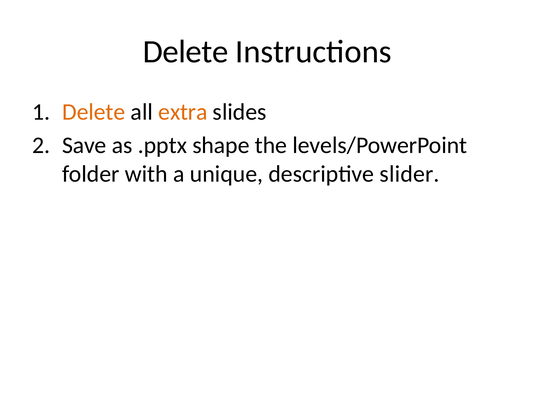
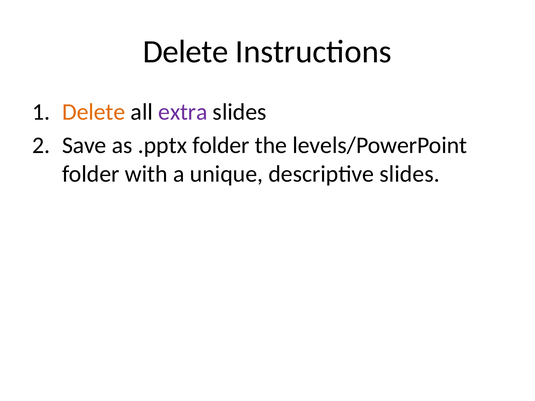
extra colour: orange -> purple (183, 112)
.pptx shape: shape -> folder (221, 145)
descriptive slider: slider -> slides (410, 174)
